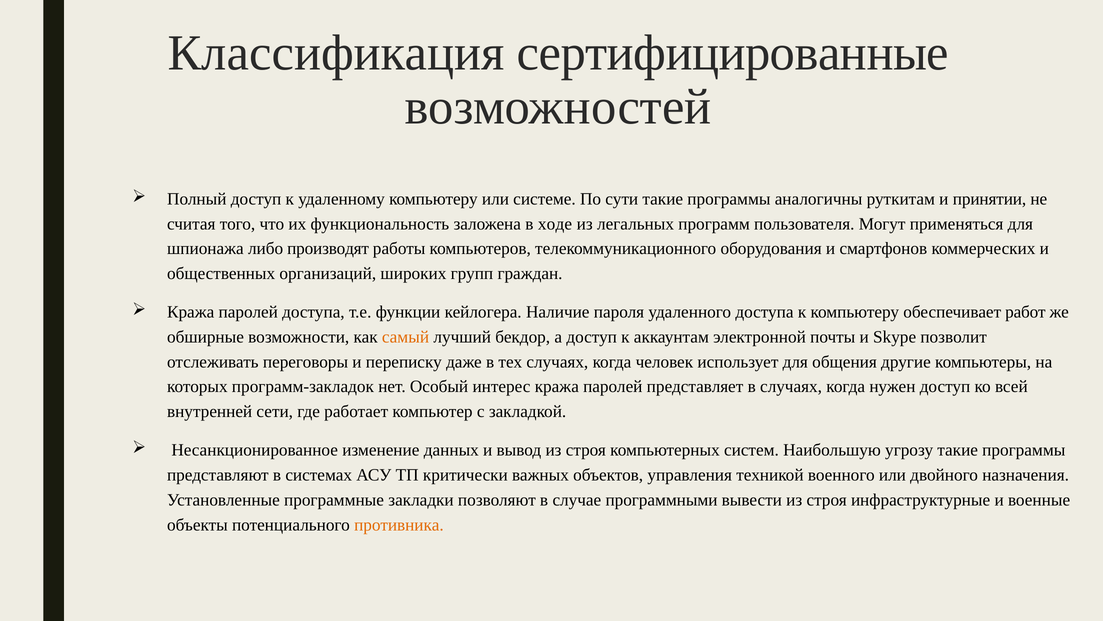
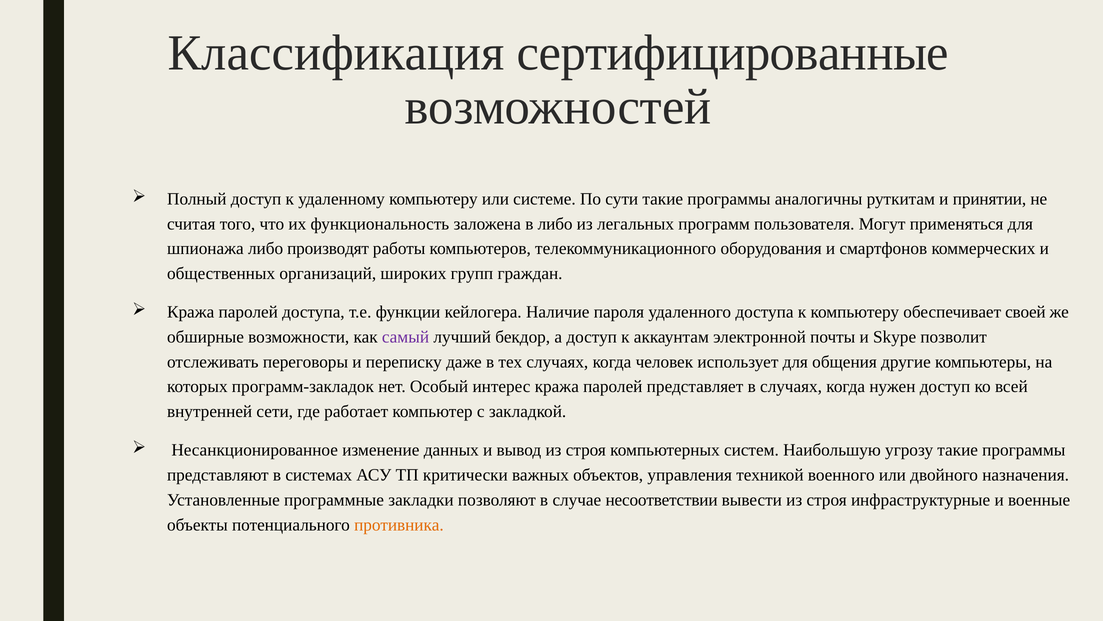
в ходе: ходе -> либо (555, 224)
работ: работ -> своей (1025, 312)
самый colour: orange -> purple (406, 337)
программными: программными -> несоответствии (662, 500)
